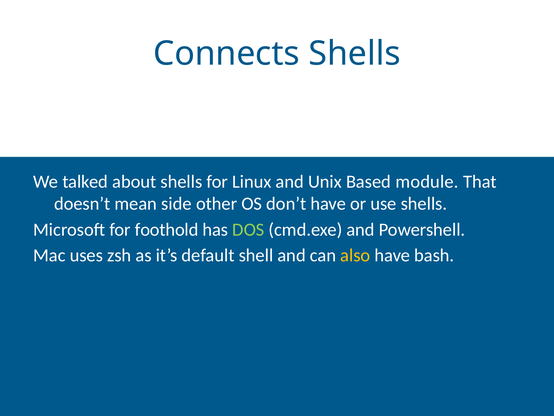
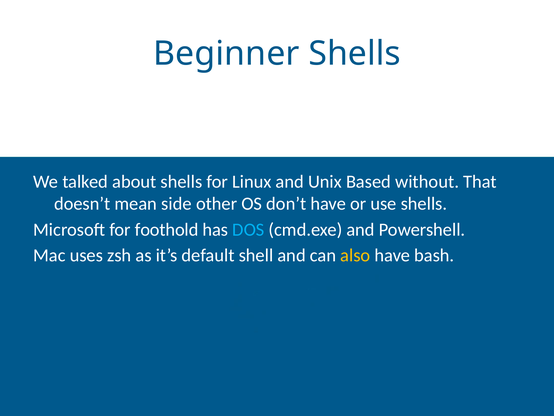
Connects: Connects -> Beginner (226, 54)
module: module -> without (427, 181)
DOS colour: light green -> light blue (248, 229)
